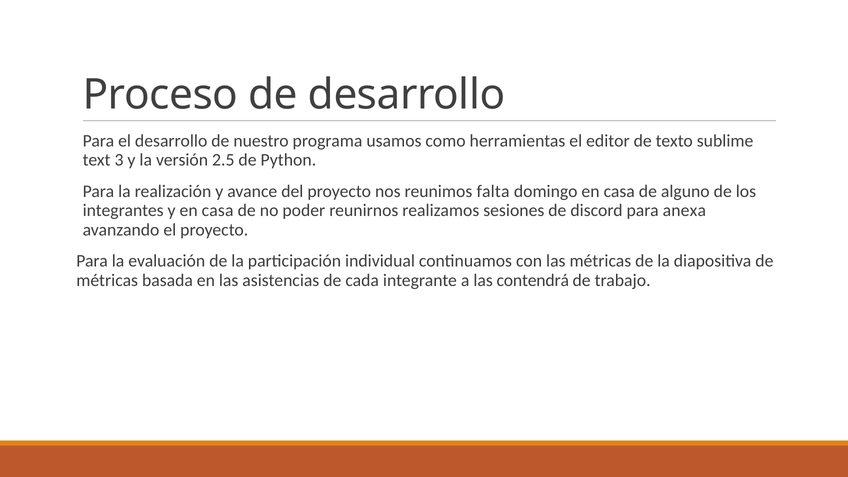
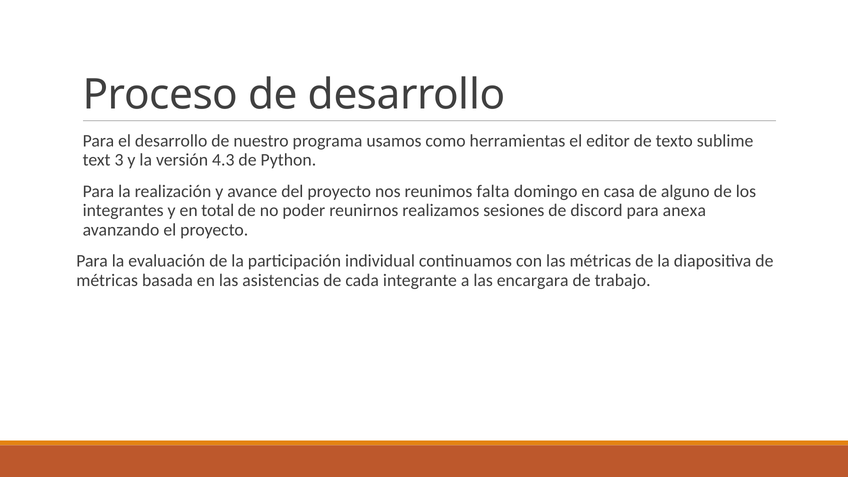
2.5: 2.5 -> 4.3 (223, 160)
y en casa: casa -> total (218, 211)
contendrá: contendrá -> encargara (533, 280)
